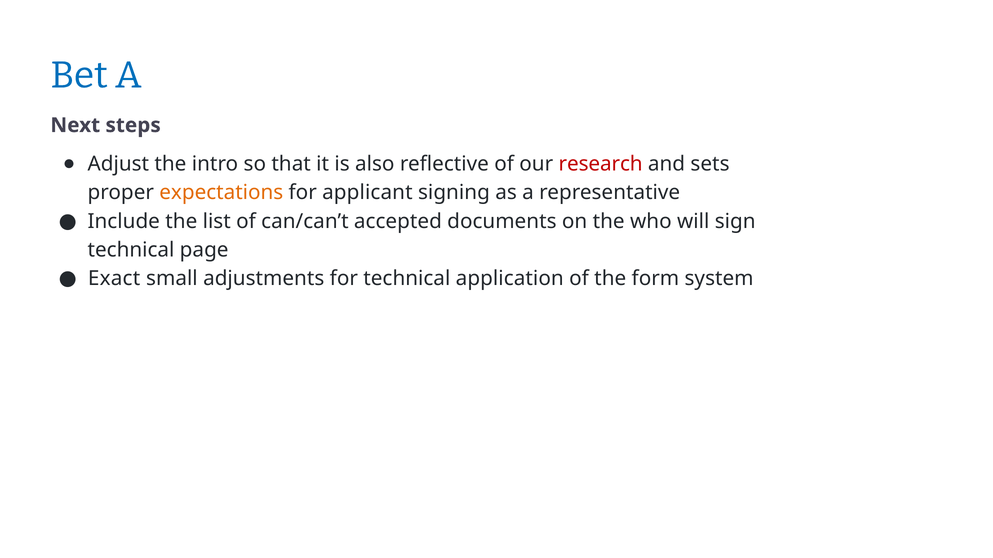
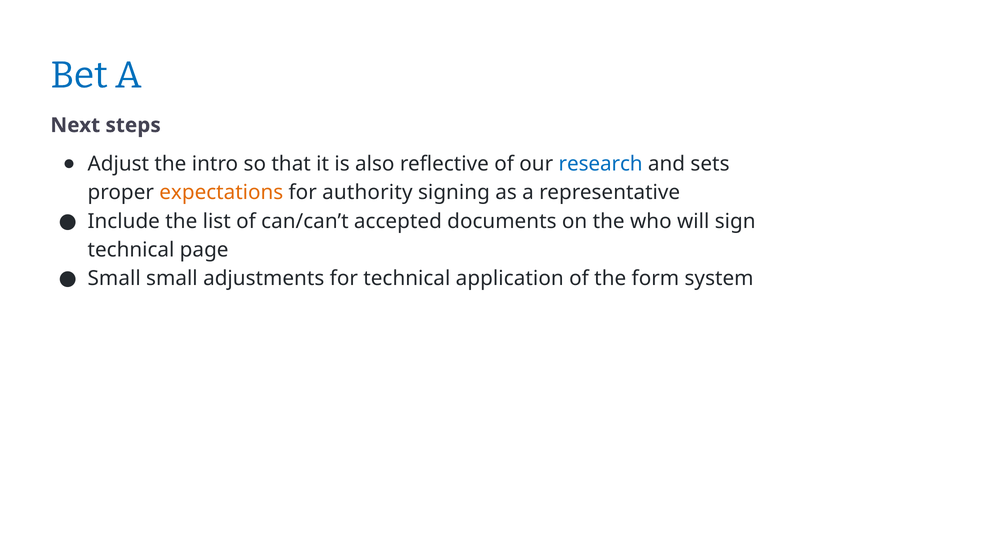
research colour: red -> blue (601, 164)
applicant: applicant -> authority (367, 193)
Exact: Exact -> Small (114, 279)
